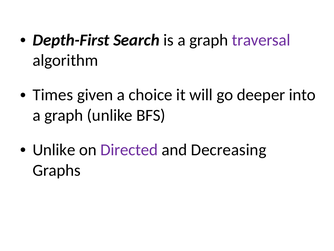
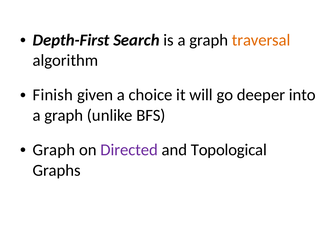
traversal colour: purple -> orange (261, 40)
Times: Times -> Finish (53, 95)
Unlike: Unlike -> Graph (54, 149)
Decreasing: Decreasing -> Topological (229, 149)
